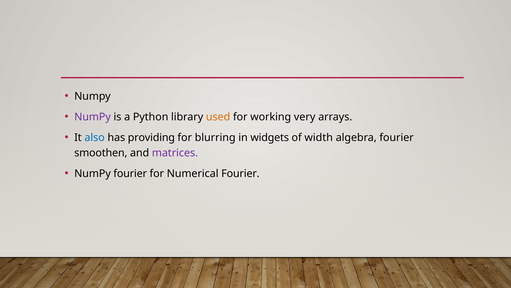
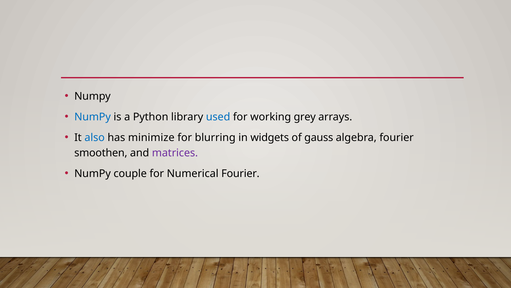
NumPy colour: purple -> blue (93, 117)
used colour: orange -> blue (218, 117)
very: very -> grey (305, 117)
providing: providing -> minimize (151, 137)
width: width -> gauss (319, 137)
NumPy fourier: fourier -> couple (130, 173)
